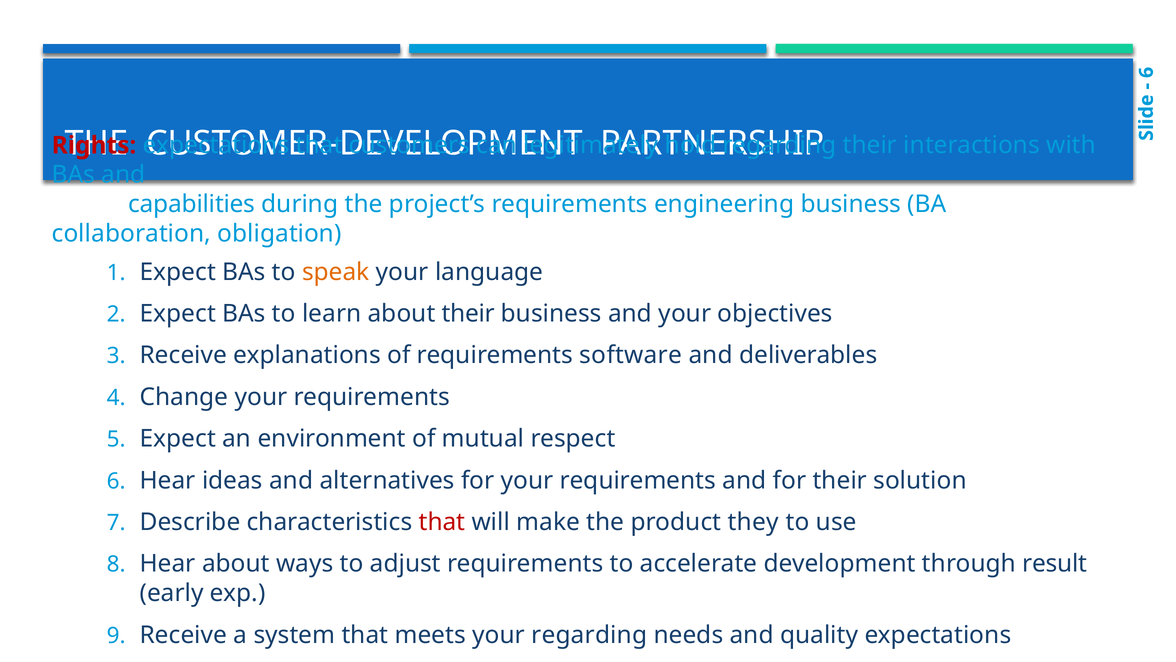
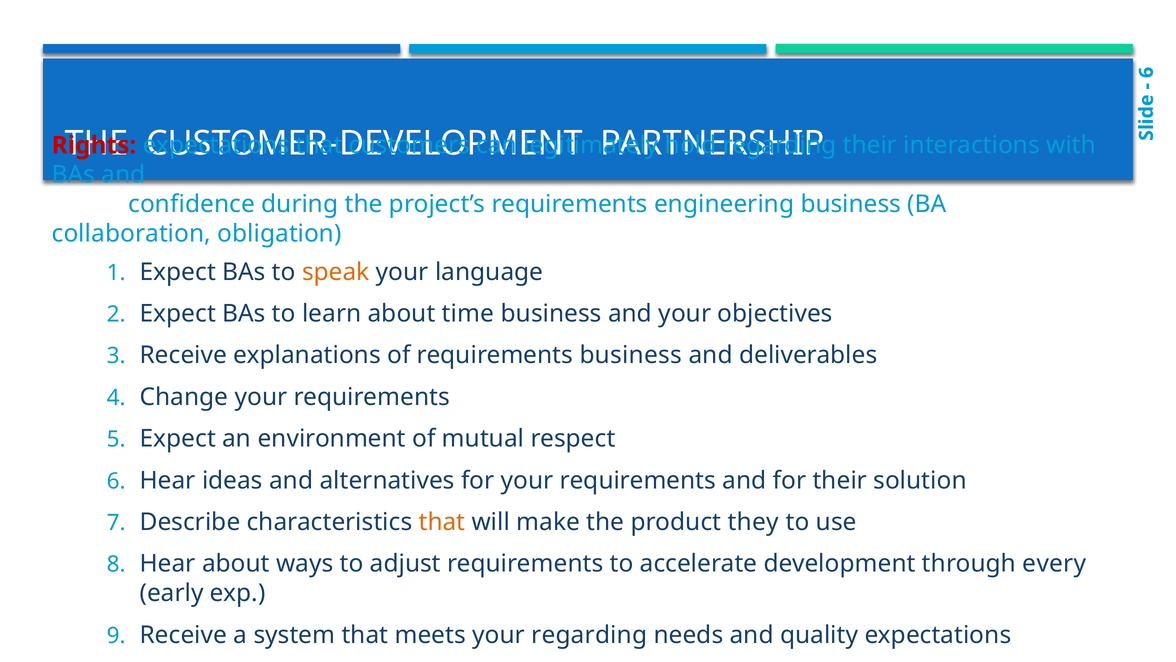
capabilities: capabilities -> confidence (192, 204)
about their: their -> time (468, 313)
requirements software: software -> business (631, 355)
that colour: red -> orange (442, 522)
result: result -> every (1054, 563)
